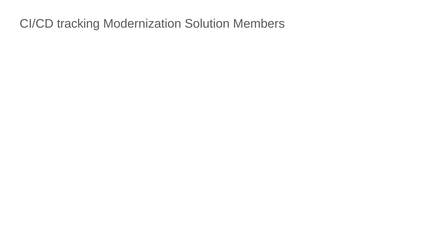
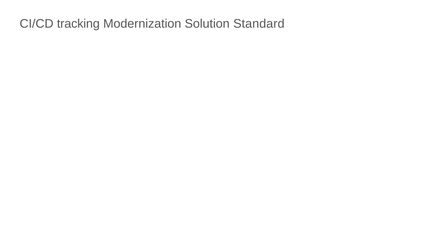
Members: Members -> Standard (259, 24)
